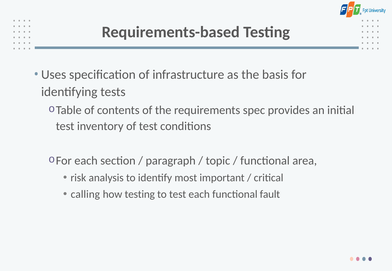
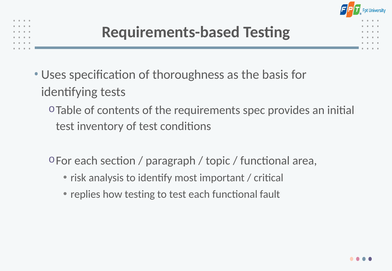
infrastructure: infrastructure -> thoroughness (188, 75)
calling: calling -> replies (85, 195)
